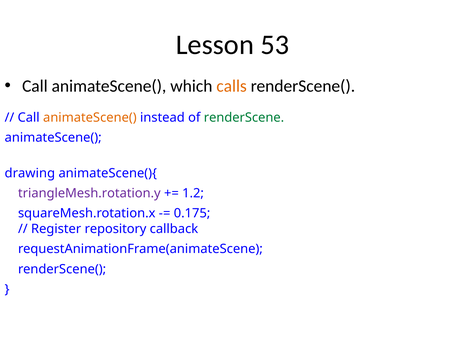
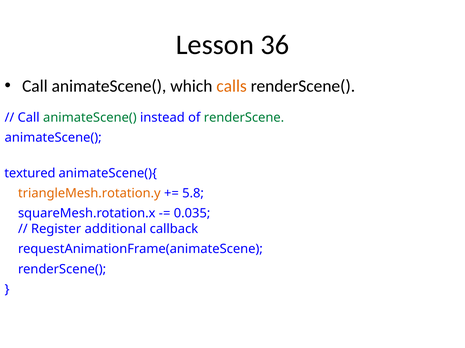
53: 53 -> 36 (275, 45)
animateScene( colour: orange -> green (90, 118)
drawing: drawing -> textured (30, 174)
triangleMesh.rotation.y colour: purple -> orange (89, 194)
1.2: 1.2 -> 5.8 (193, 194)
0.175: 0.175 -> 0.035 (192, 214)
repository: repository -> additional (115, 229)
